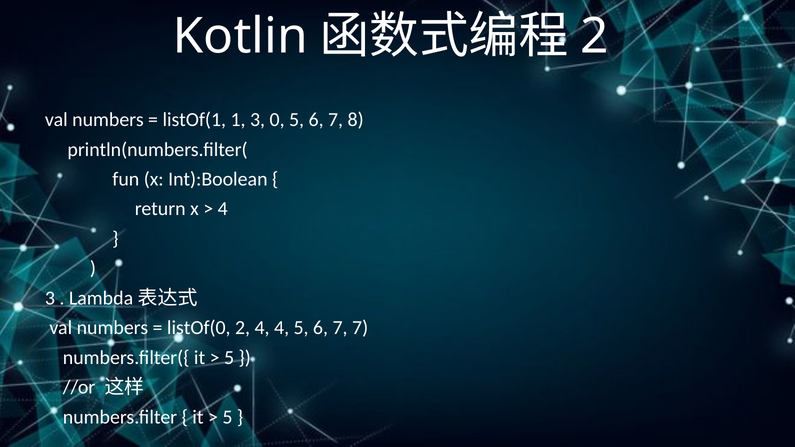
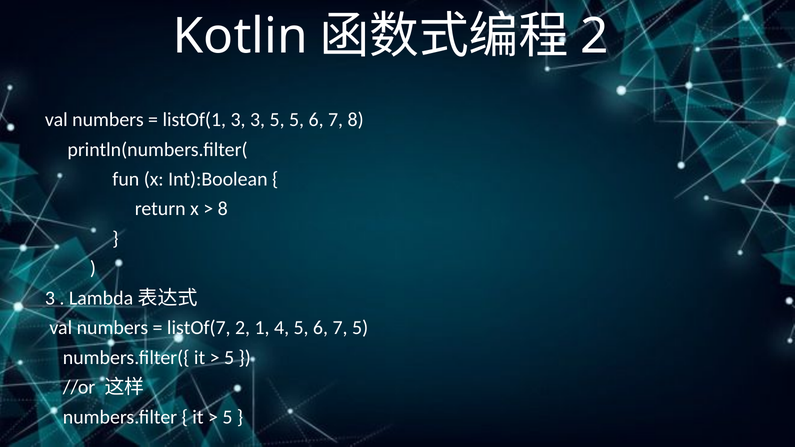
listOf(1 1: 1 -> 3 (238, 120)
3 0: 0 -> 5 (277, 120)
4: 4 -> 8 (223, 209)
listOf(0: listOf(0 -> listOf(7 (199, 328)
2 4: 4 -> 1 (262, 328)
7 7: 7 -> 5 (360, 328)
